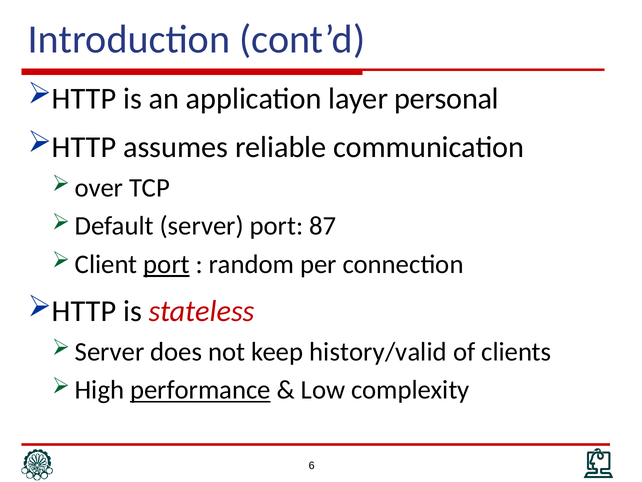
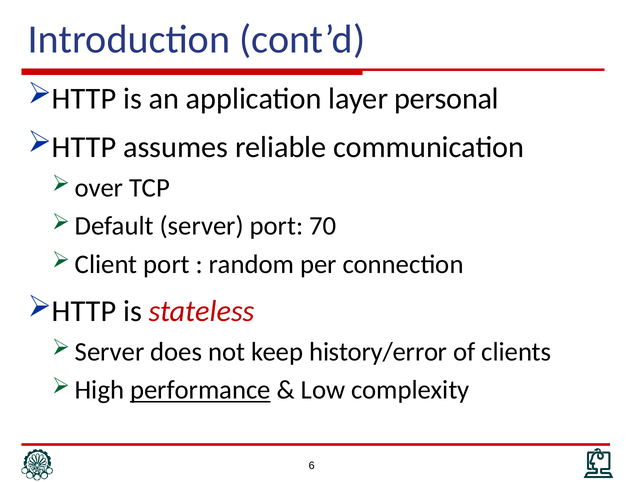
87: 87 -> 70 (323, 226)
port underline: present -> none (167, 264)
history/valid: history/valid -> history/error (378, 351)
